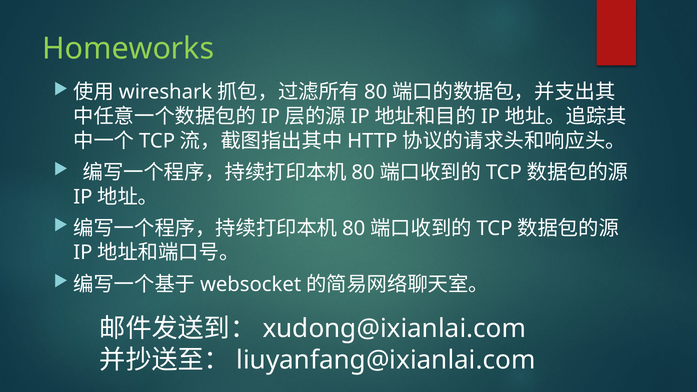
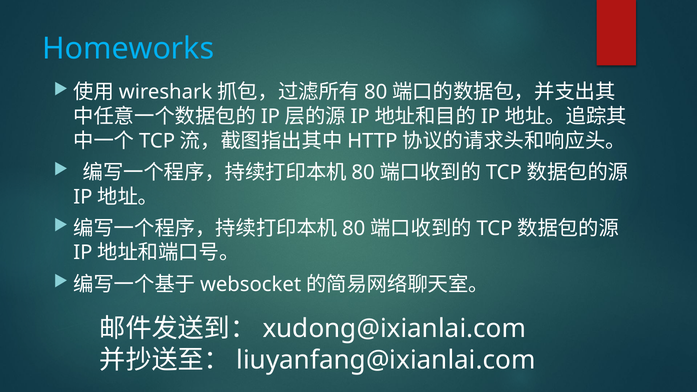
Homeworks colour: light green -> light blue (128, 49)
